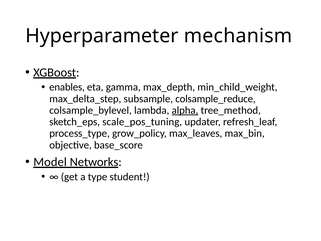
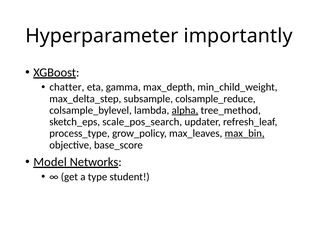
mechanism: mechanism -> importantly (238, 36)
enables: enables -> chatter (67, 87)
scale_pos_tuning: scale_pos_tuning -> scale_pos_search (142, 122)
max_bin underline: none -> present (245, 133)
